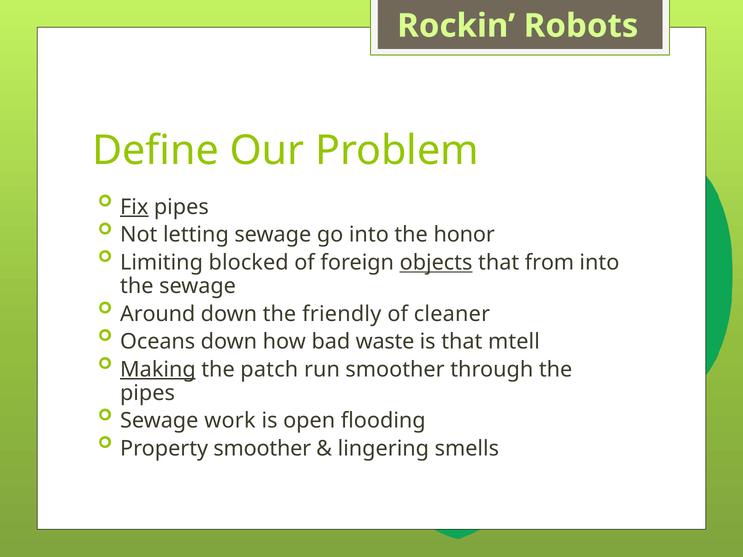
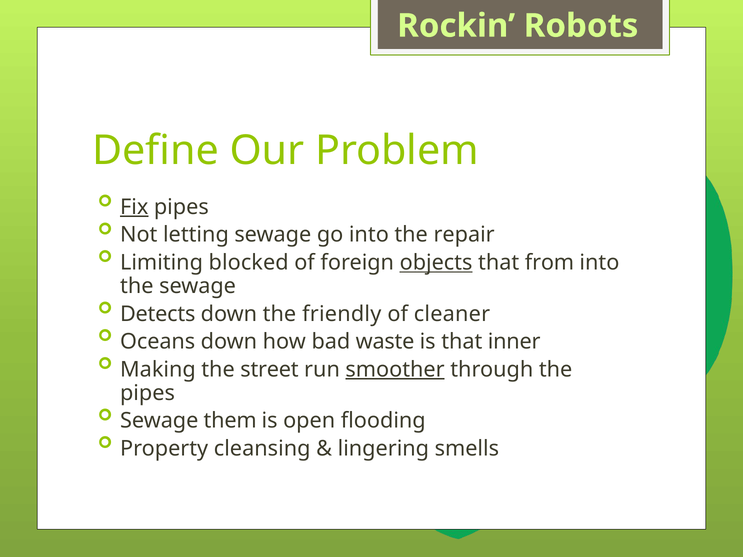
honor: honor -> repair (464, 235)
Around: Around -> Detects (158, 314)
mtell: mtell -> inner (514, 342)
Making underline: present -> none (158, 370)
patch: patch -> street (270, 370)
smoother underline: none -> present (395, 370)
work: work -> them (230, 421)
Property smoother: smoother -> cleansing (262, 449)
